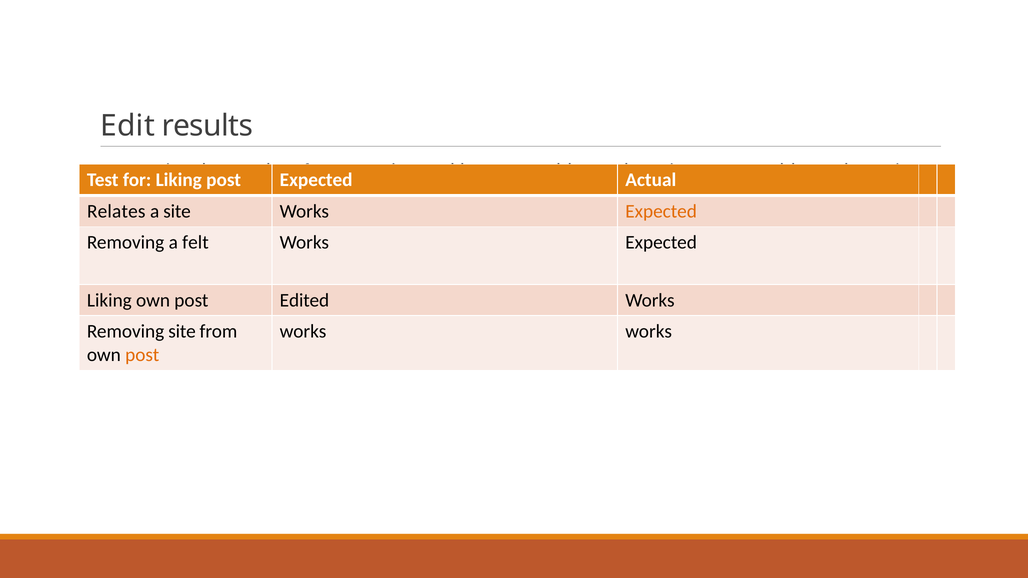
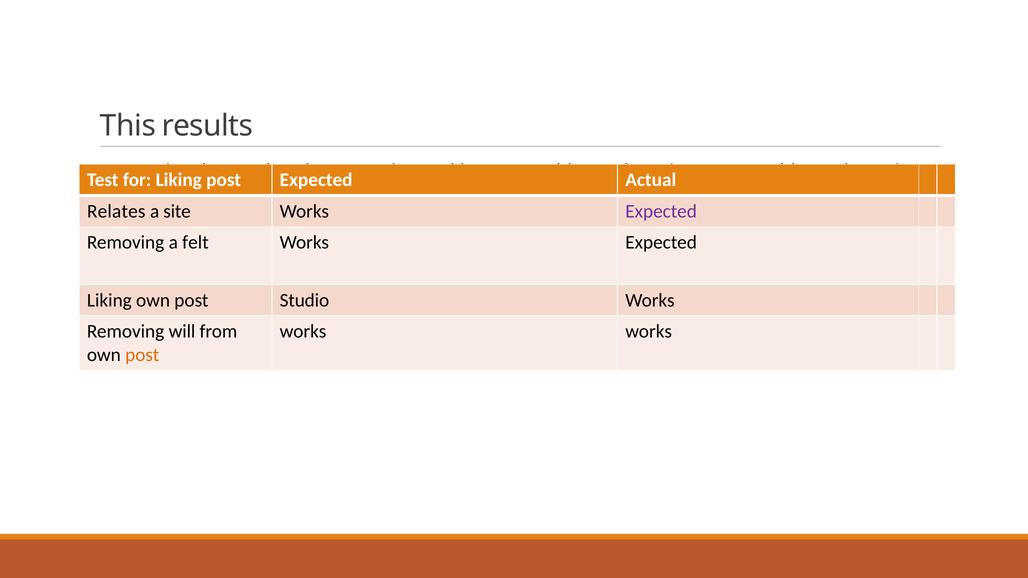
Edit: Edit -> This (128, 126)
Expected colour: orange -> purple (661, 211)
Edited: Edited -> Studio (304, 300)
Removing site: site -> will (182, 332)
